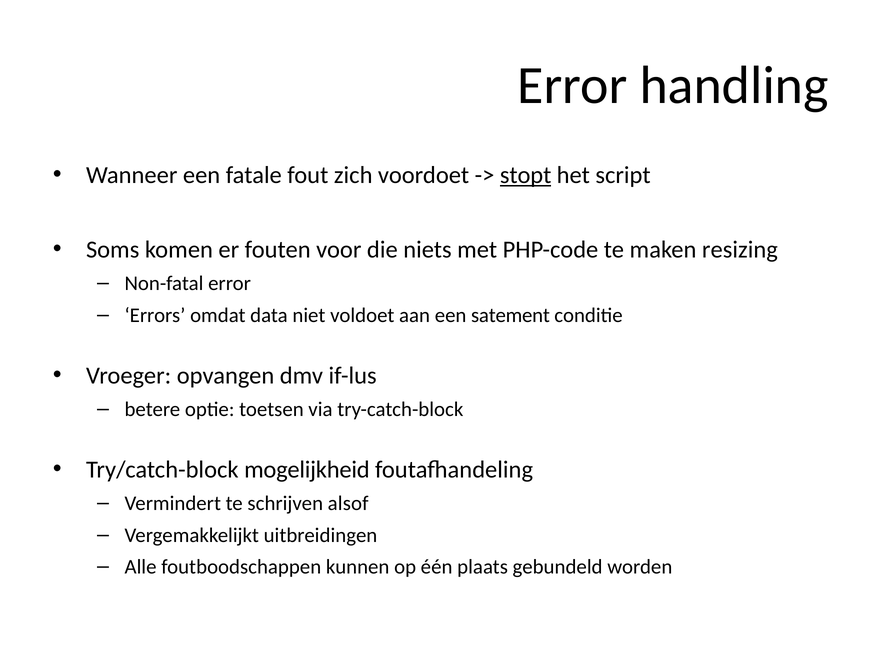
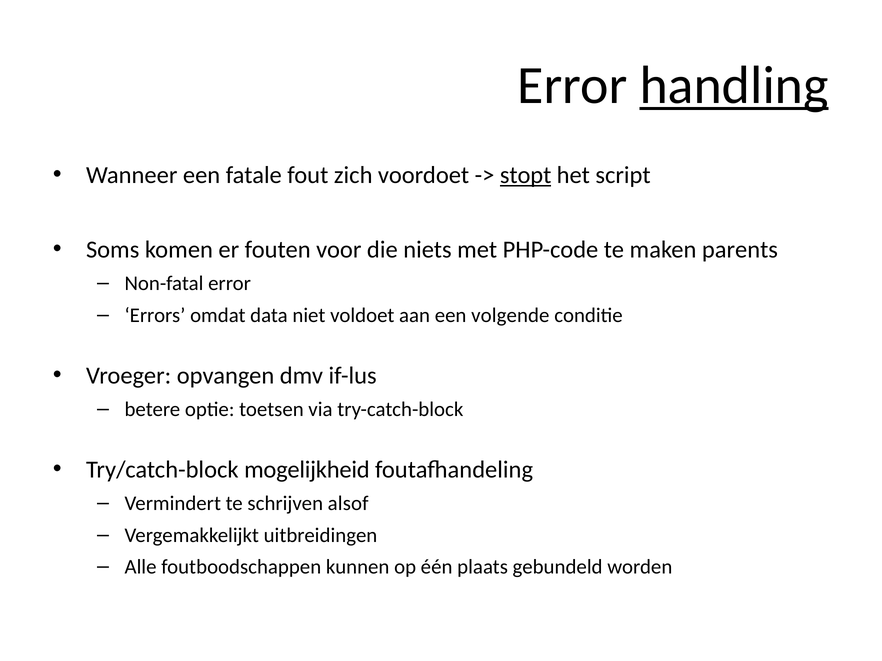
handling underline: none -> present (734, 85)
resizing: resizing -> parents (740, 250)
satement: satement -> volgende (510, 315)
